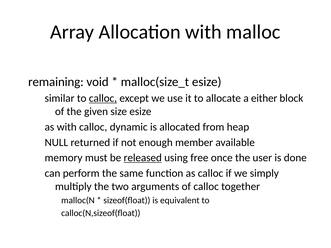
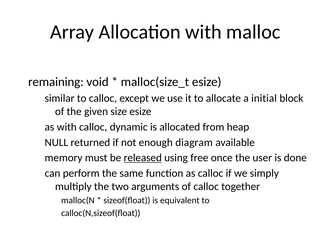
calloc underline: present -> none (103, 98)
either: either -> initial (264, 98)
member: member -> diagram (194, 143)
